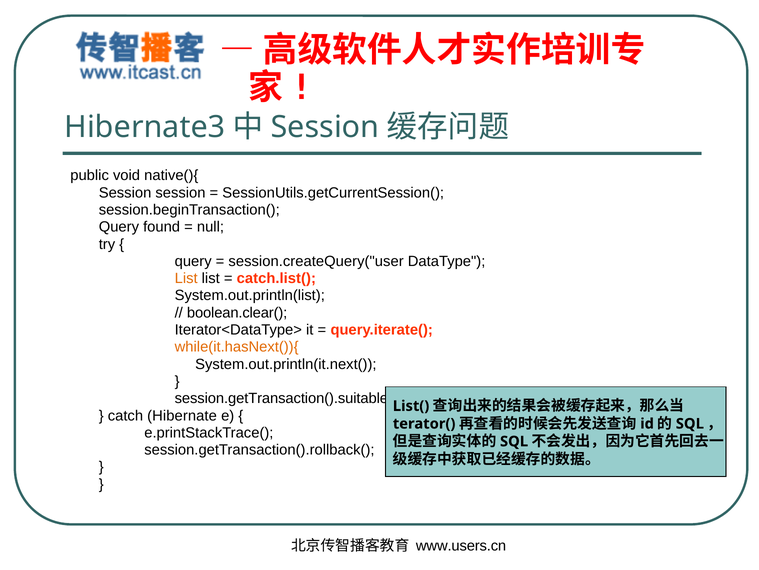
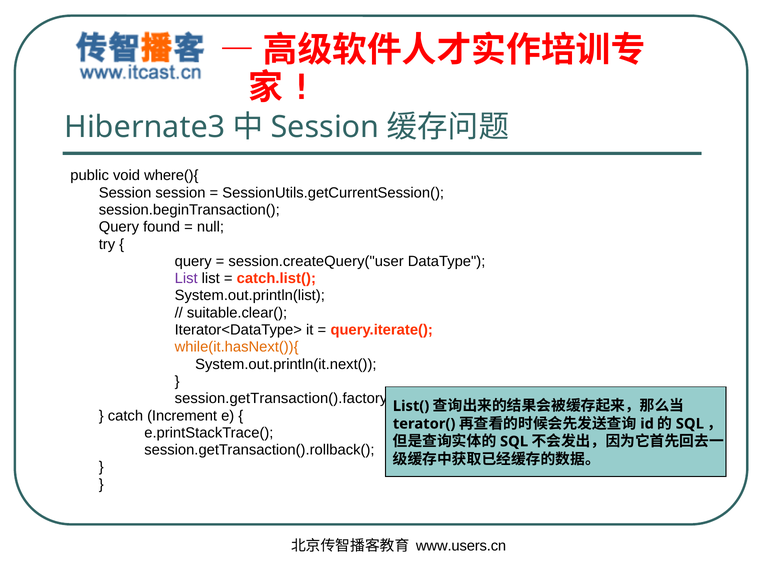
native(){: native(){ -> where(){ (171, 175)
List colour: orange -> purple (186, 278)
boolean.clear(: boolean.clear( -> suitable.clear( (237, 312)
session.getTransaction().suitable(: session.getTransaction().suitable( -> session.getTransaction().factory( (288, 398)
Hibernate: Hibernate -> Increment (182, 415)
